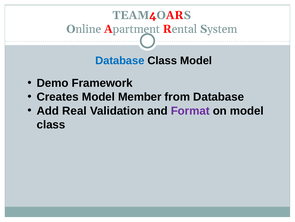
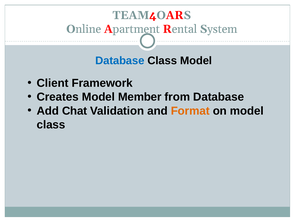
Demo: Demo -> Client (53, 83)
Real: Real -> Chat (75, 110)
Format colour: purple -> orange (190, 110)
